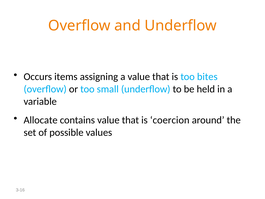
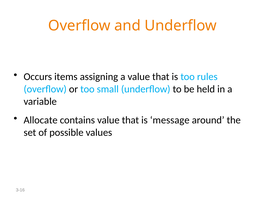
bites: bites -> rules (207, 77)
coercion: coercion -> message (170, 120)
